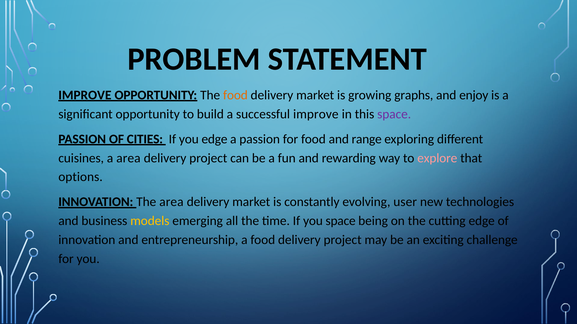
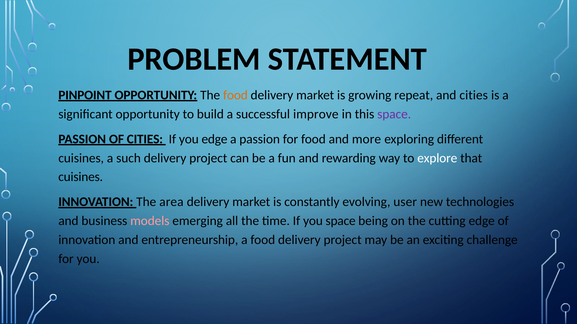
IMPROVE: IMPROVE -> PINPOINT (85, 95)
graphs: graphs -> repeat (414, 95)
and enjoy: enjoy -> cities (474, 95)
range: range -> more (367, 139)
a area: area -> such (129, 158)
explore colour: pink -> white (437, 158)
options: options -> cuisines (81, 177)
models colour: yellow -> pink (150, 221)
